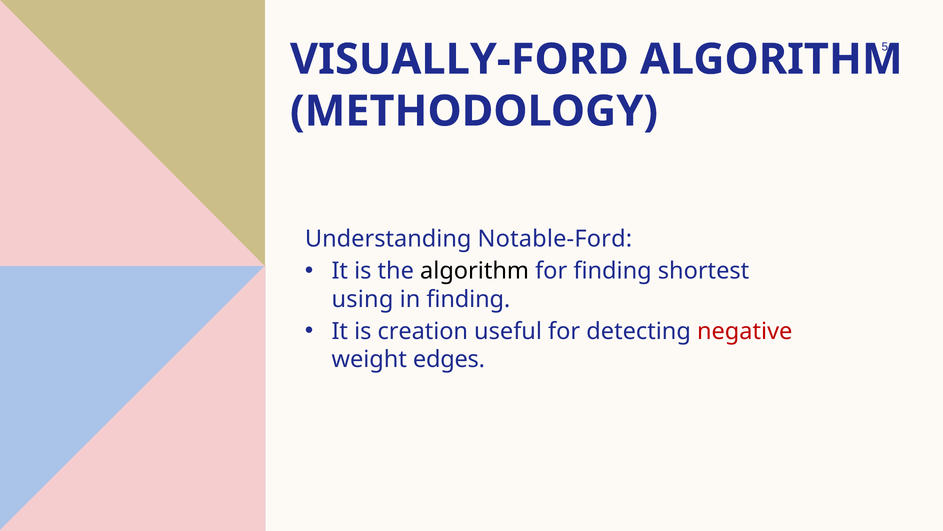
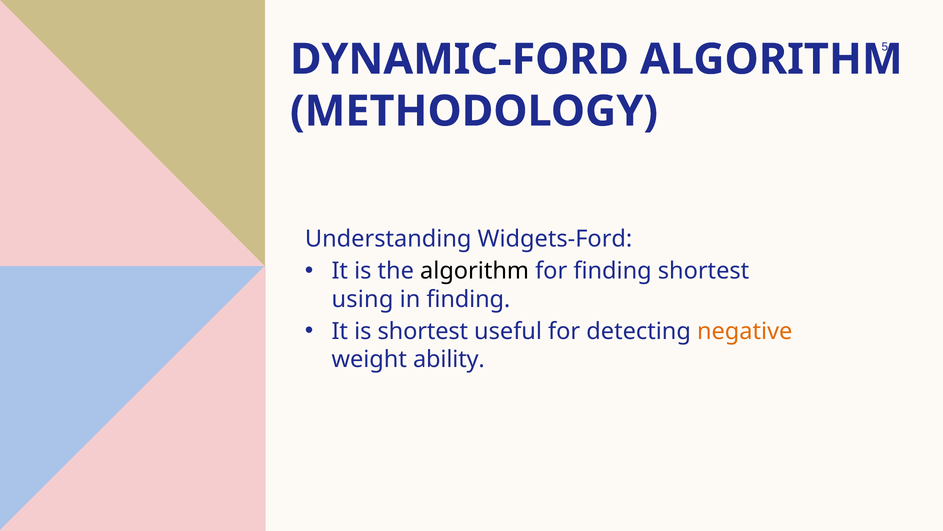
VISUALLY-FORD: VISUALLY-FORD -> DYNAMIC-FORD (459, 59)
Notable-Ford: Notable-Ford -> Widgets-Ford (555, 239)
is creation: creation -> shortest (423, 331)
negative colour: red -> orange (745, 331)
edges: edges -> ability (449, 359)
